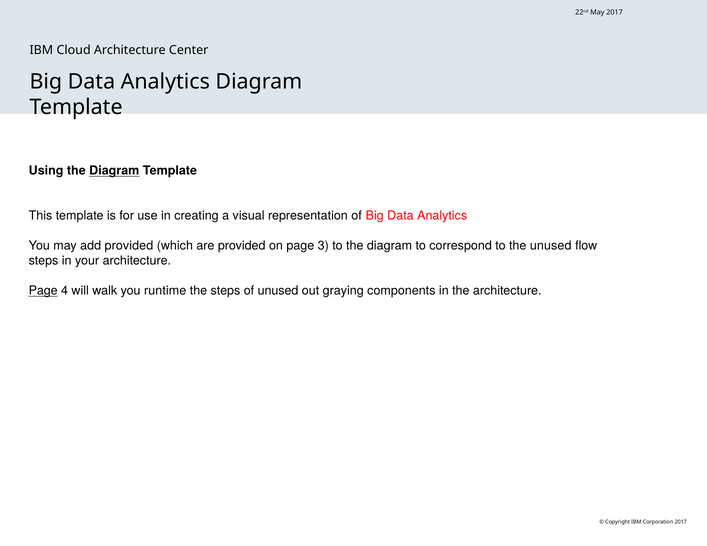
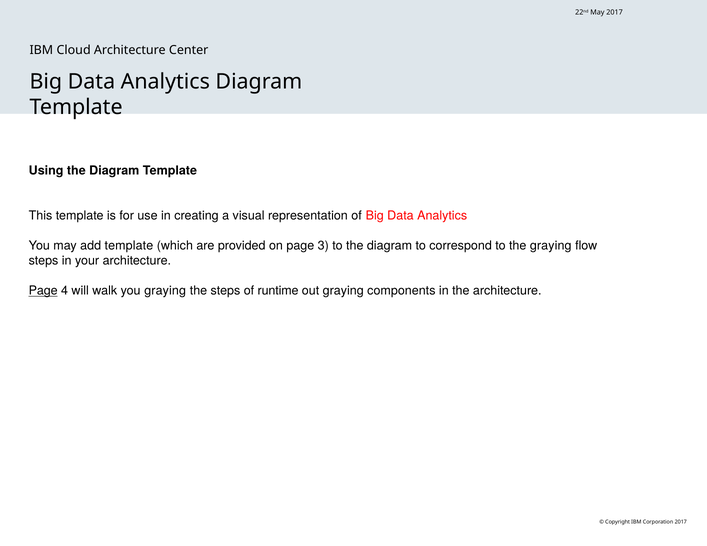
Diagram underline: present -> none (114, 171)
add provided: provided -> template (129, 246)
the unused: unused -> graying (551, 246)
you runtime: runtime -> graying (165, 291)
of unused: unused -> runtime (278, 291)
